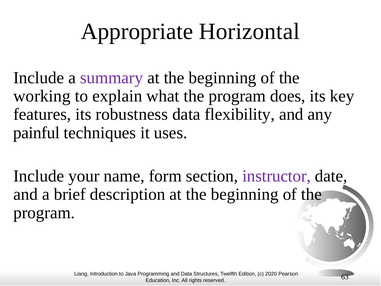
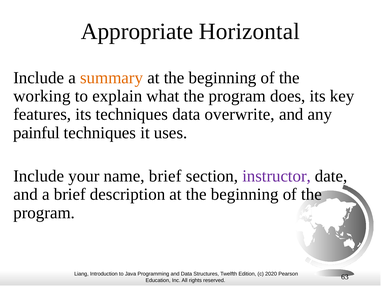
summary colour: purple -> orange (112, 78)
its robustness: robustness -> techniques (132, 114)
flexibility: flexibility -> overwrite (240, 114)
name form: form -> brief (165, 176)
